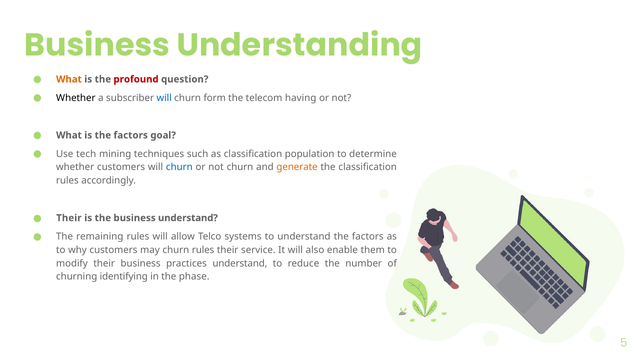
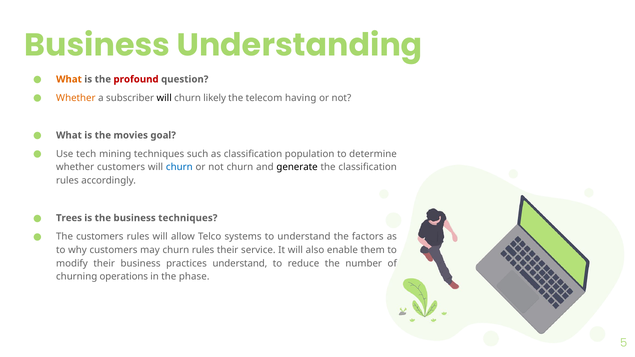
Whether colour: black -> orange (76, 98)
will colour: blue -> black (164, 98)
form: form -> likely (215, 98)
is the factors: factors -> movies (131, 135)
generate colour: orange -> black (297, 167)
Their: Their -> Trees (69, 218)
business understand: understand -> techniques (188, 218)
The remaining: remaining -> customers (100, 237)
identifying: identifying -> operations (124, 277)
